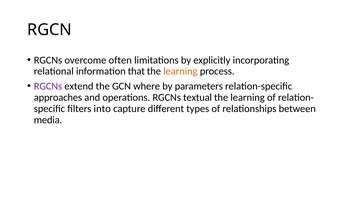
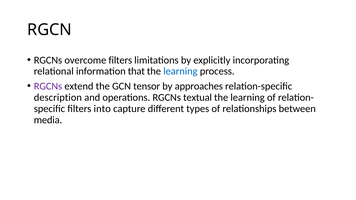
overcome often: often -> filters (120, 60)
learning colour: orange -> blue (180, 71)
where: where -> tensor (147, 86)
parameters: parameters -> approaches (199, 86)
approaches: approaches -> description (58, 98)
